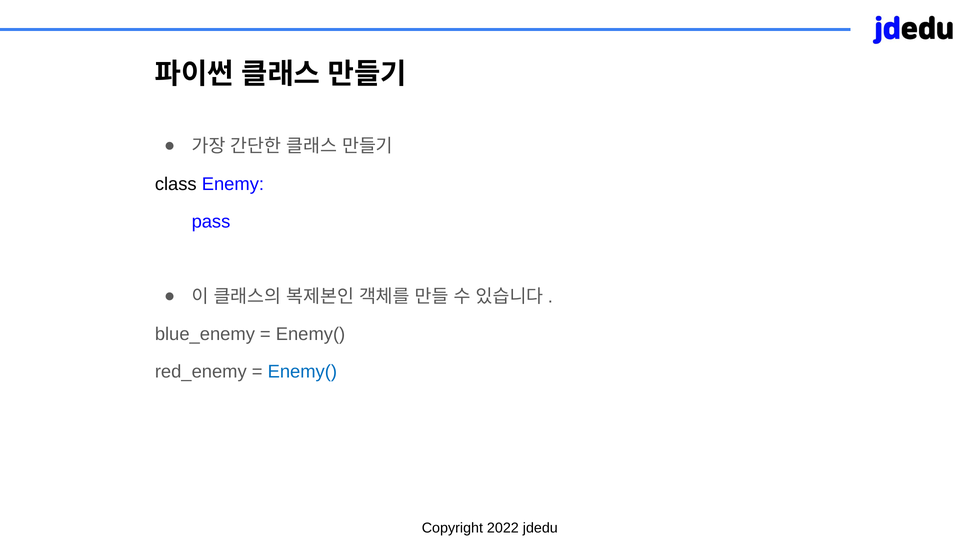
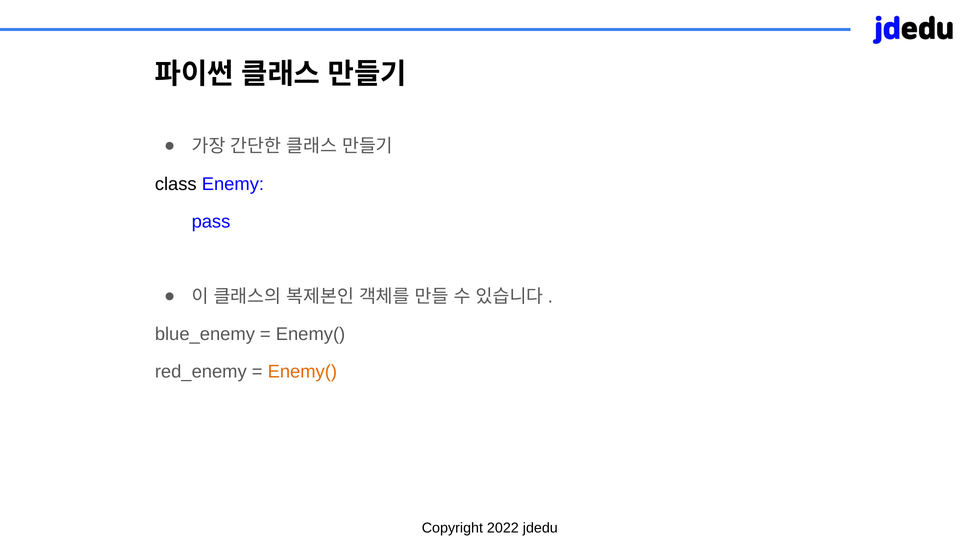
Enemy( colour: blue -> orange (302, 372)
